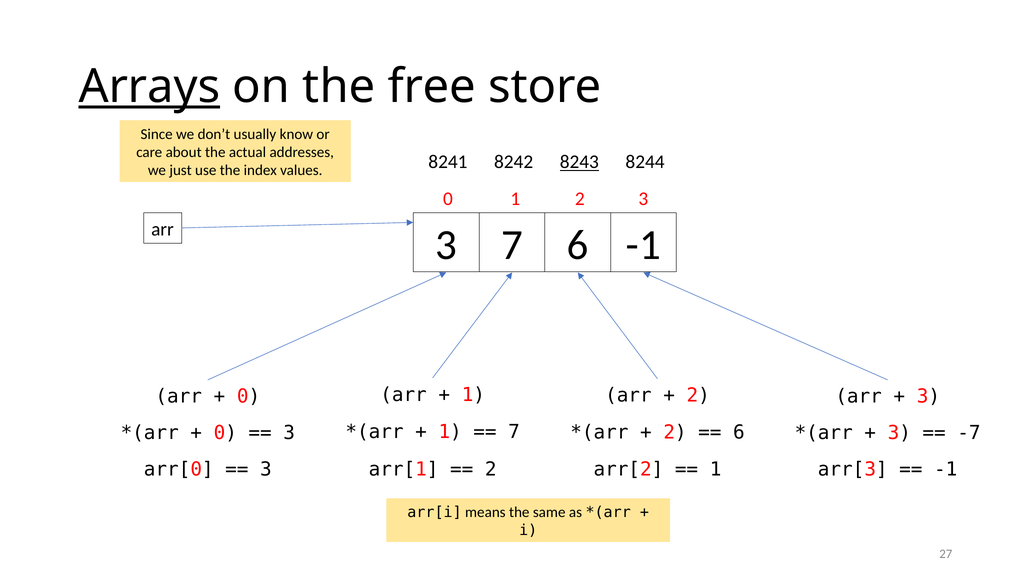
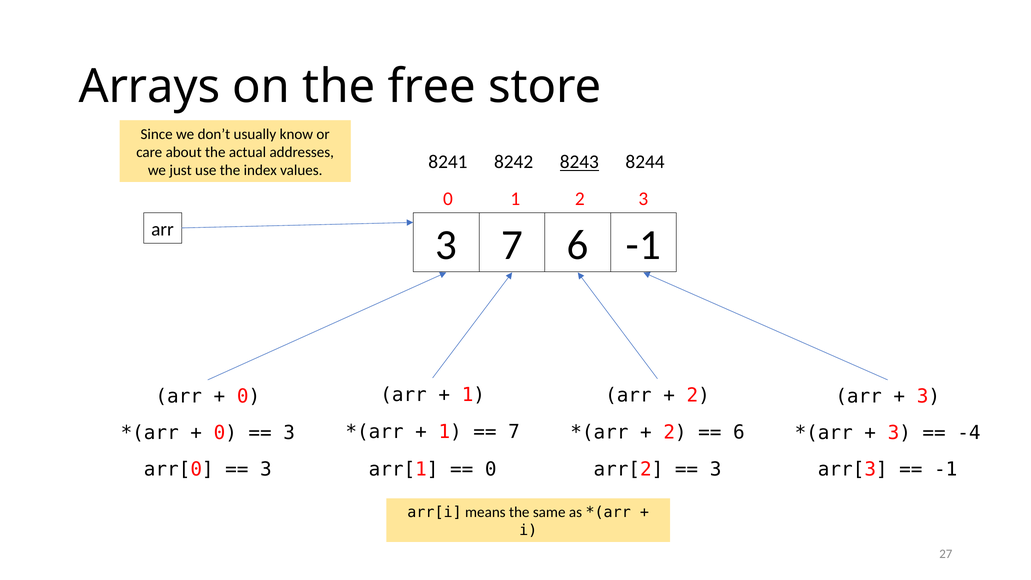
Arrays underline: present -> none (149, 87)
-7: -7 -> -4 (969, 433)
2: 2 -> 0 (491, 469)
1: 1 -> 3 (716, 469)
